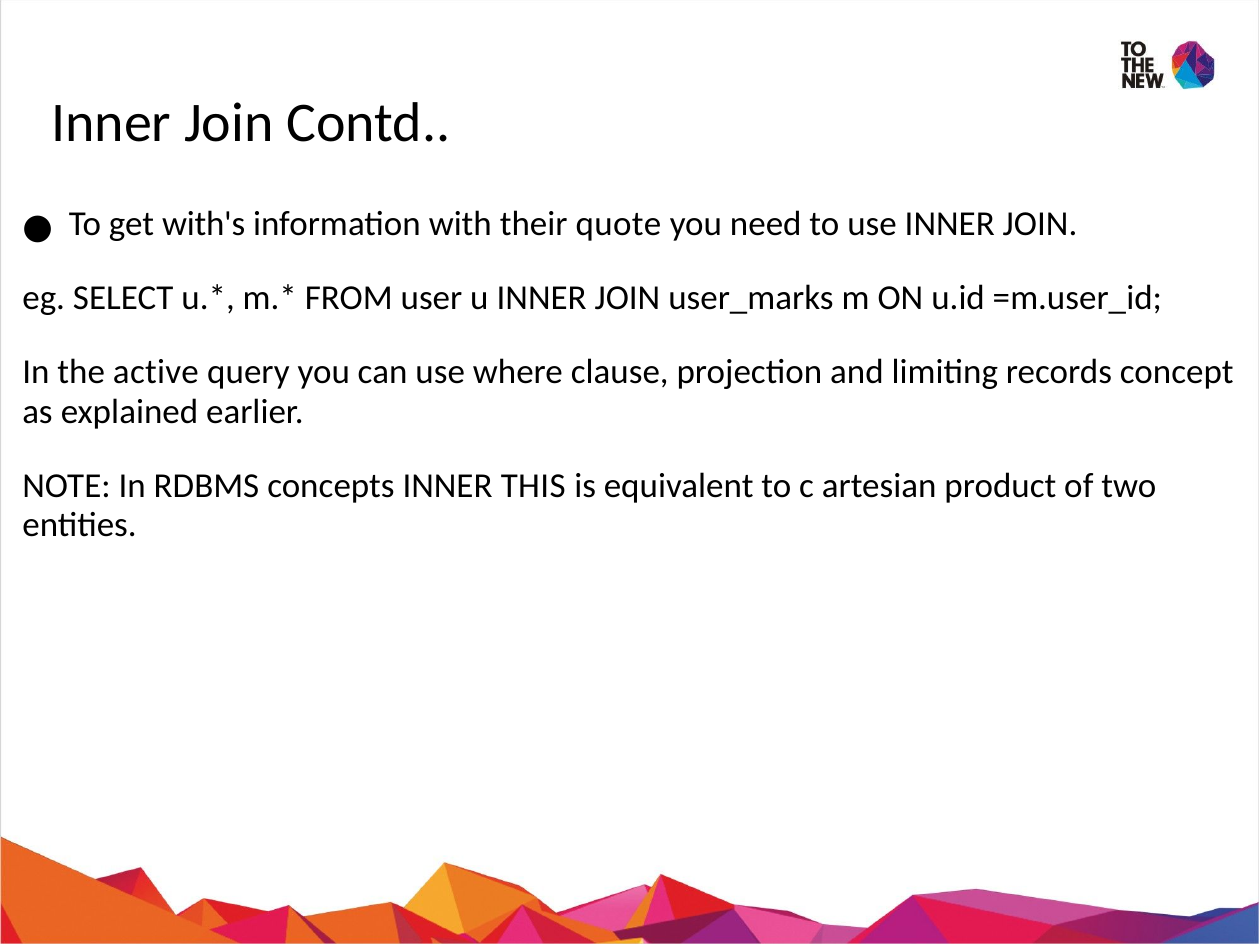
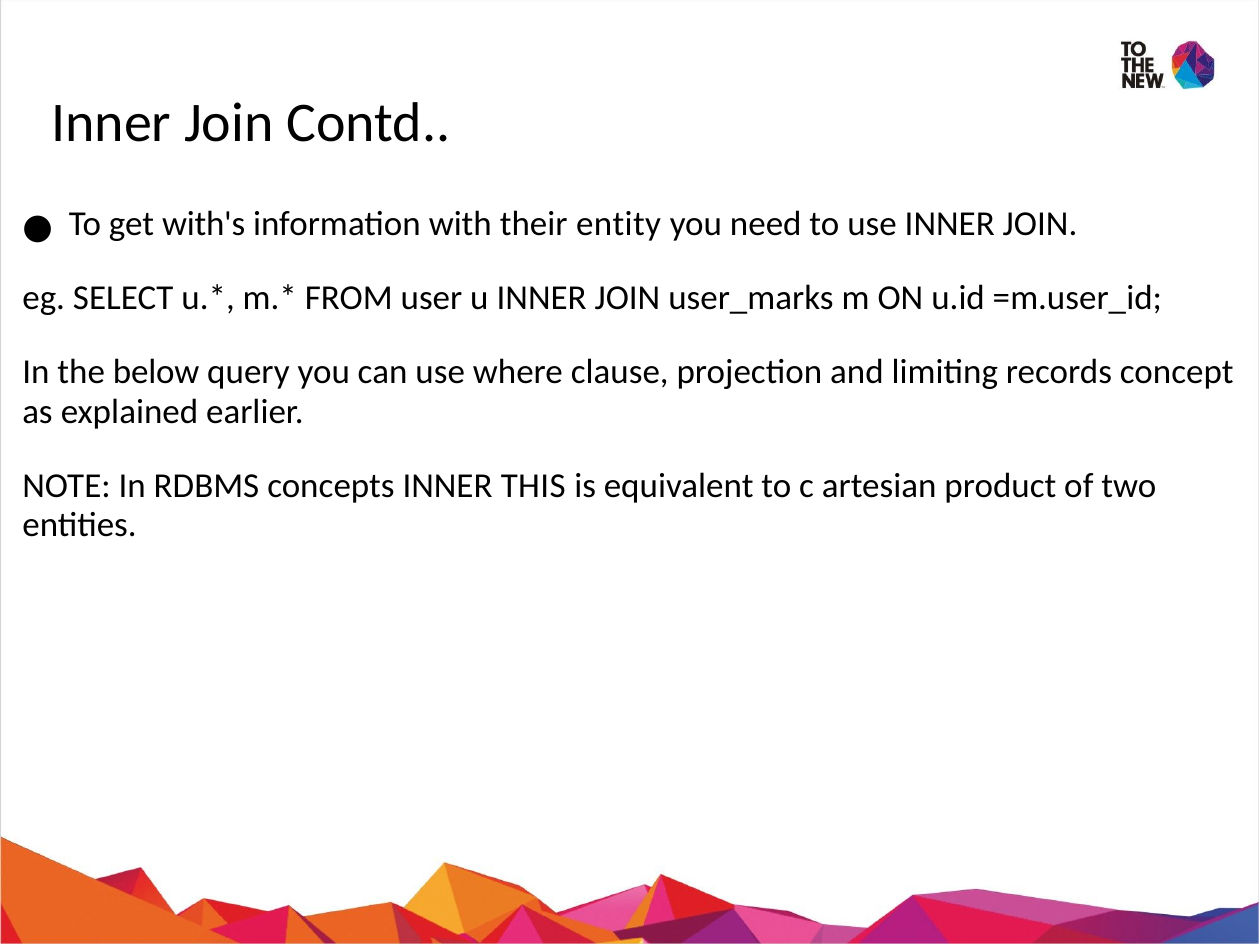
quote: quote -> entity (619, 224)
active: active -> below (156, 373)
